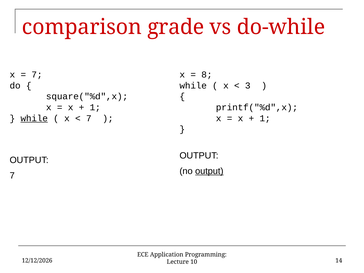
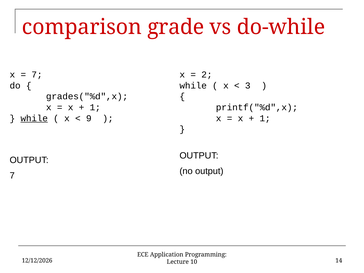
8: 8 -> 2 (207, 75)
square("%d",x: square("%d",x -> grades("%d",x (87, 96)
7: 7 -> 9 (89, 118)
output underline: present -> none (209, 171)
